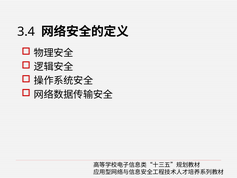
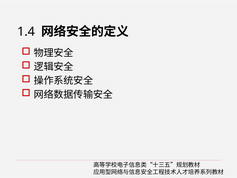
3.4: 3.4 -> 1.4 (26, 32)
